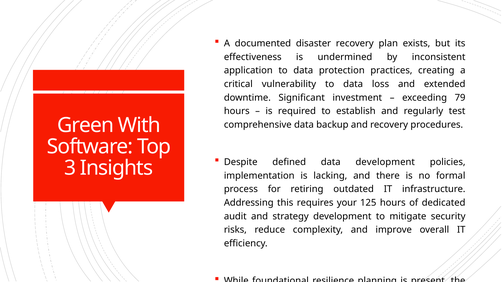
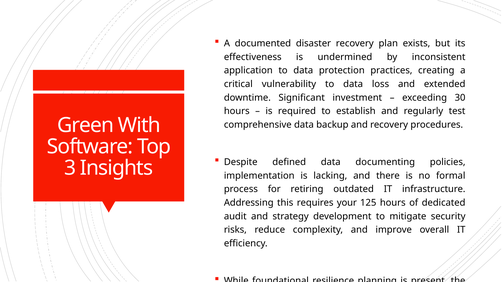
79: 79 -> 30 (460, 98)
data development: development -> documenting (385, 162)
